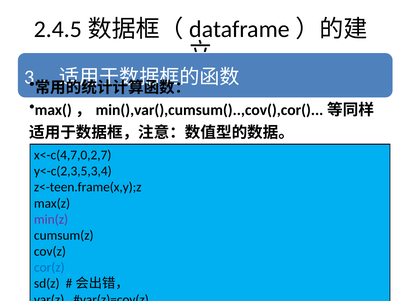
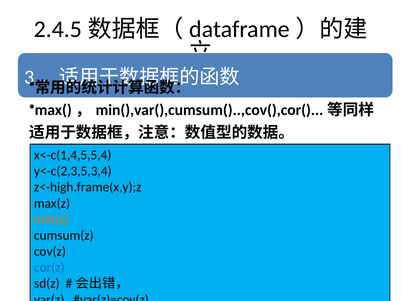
x<-c(4,7,0,2,7: x<-c(4,7,0,2,7 -> x<-c(1,4,5,5,4 (73, 155)
z<-teen.frame(x,y);z: z<-teen.frame(x,y);z -> z<-high.frame(x,y);z (88, 187)
min(z colour: purple -> orange (51, 219)
